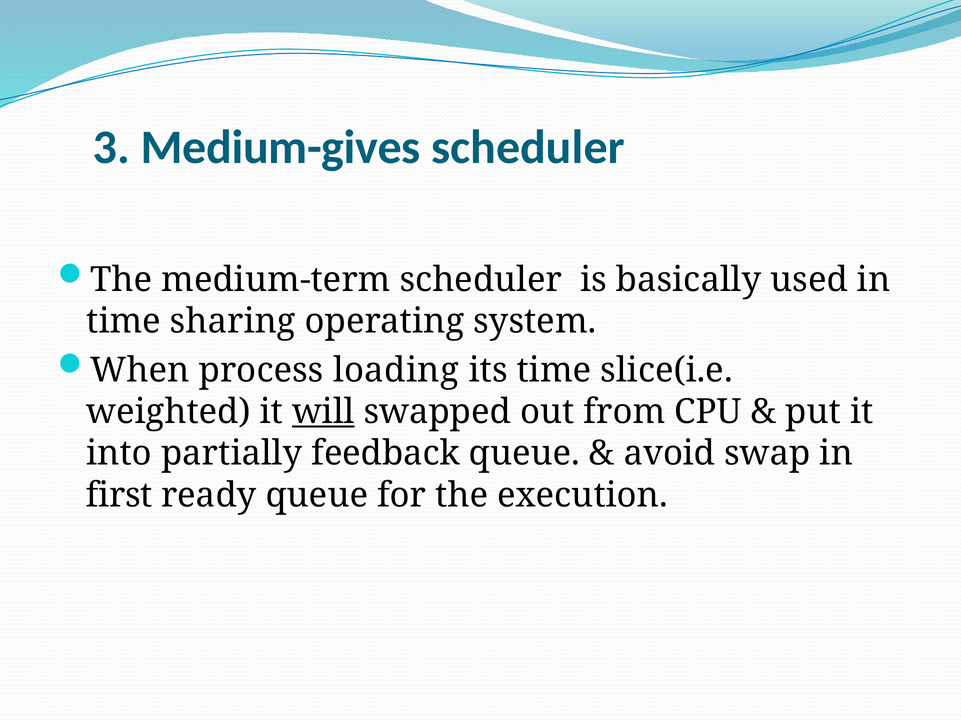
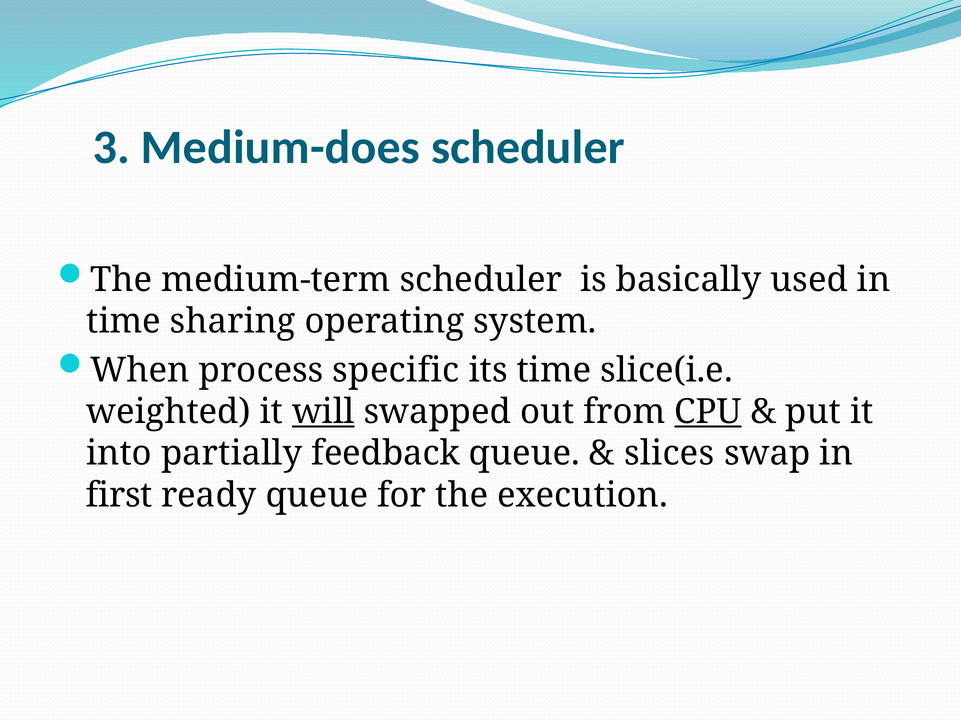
Medium-gives: Medium-gives -> Medium-does (280, 148)
loading: loading -> specific (396, 370)
CPU underline: none -> present (708, 412)
avoid: avoid -> slices (669, 454)
